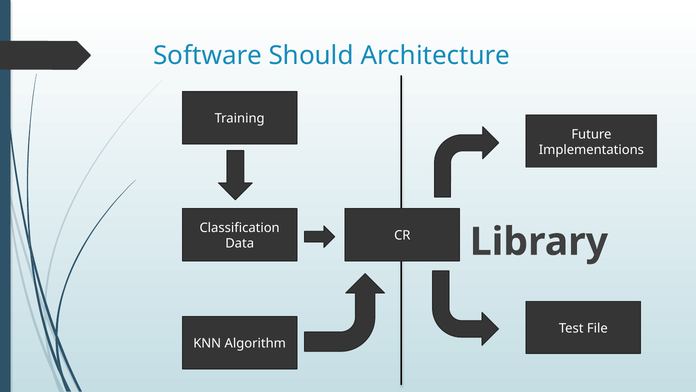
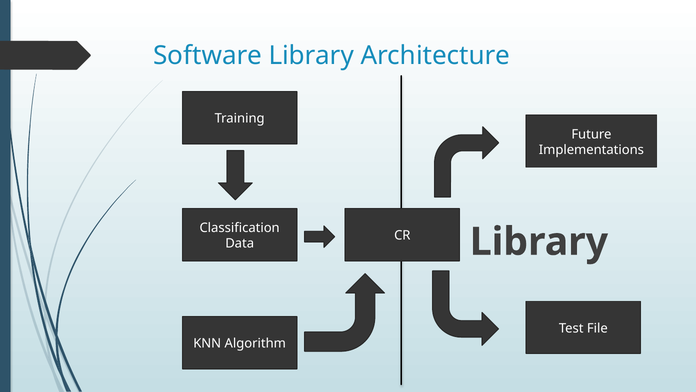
Software Should: Should -> Library (311, 56)
